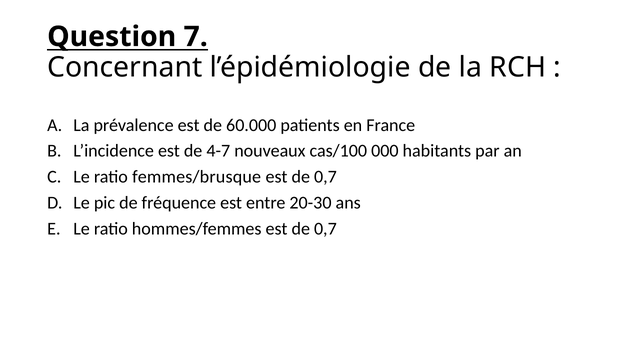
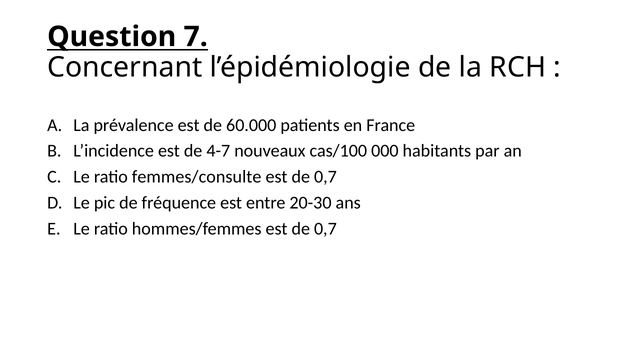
femmes/brusque: femmes/brusque -> femmes/consulte (197, 177)
